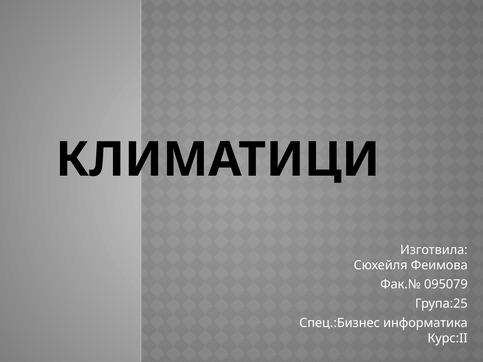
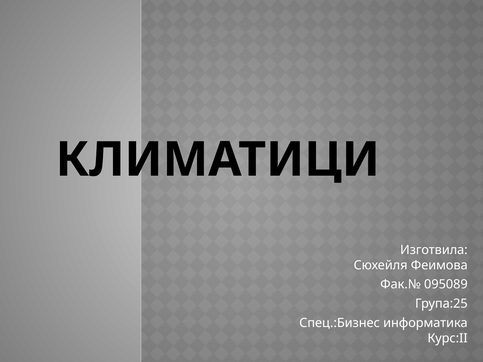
095079: 095079 -> 095089 (446, 285)
